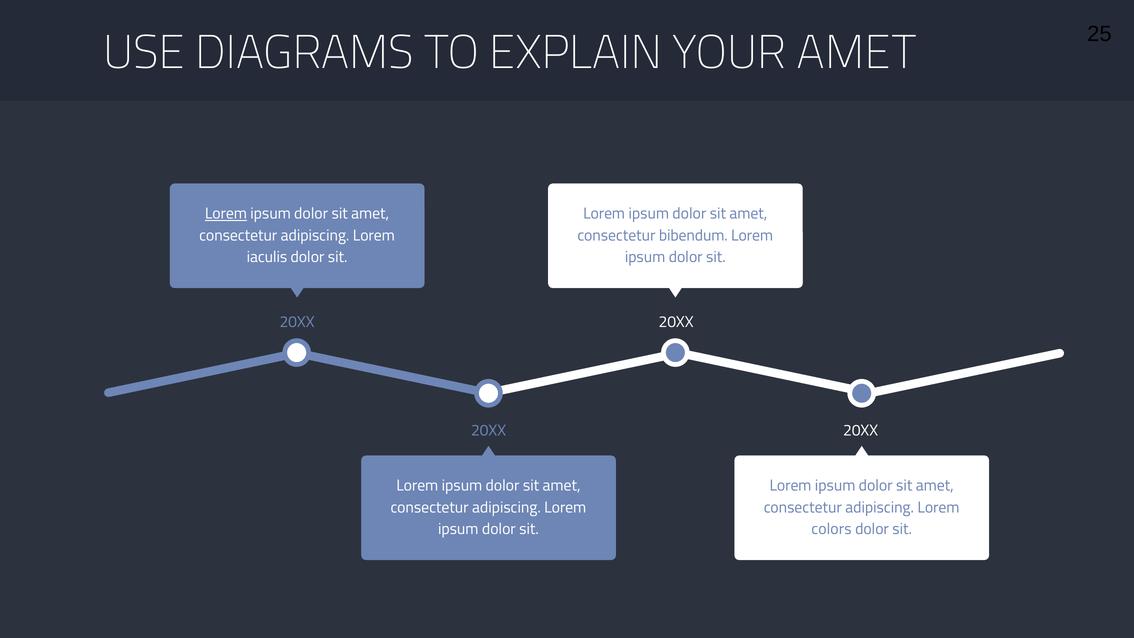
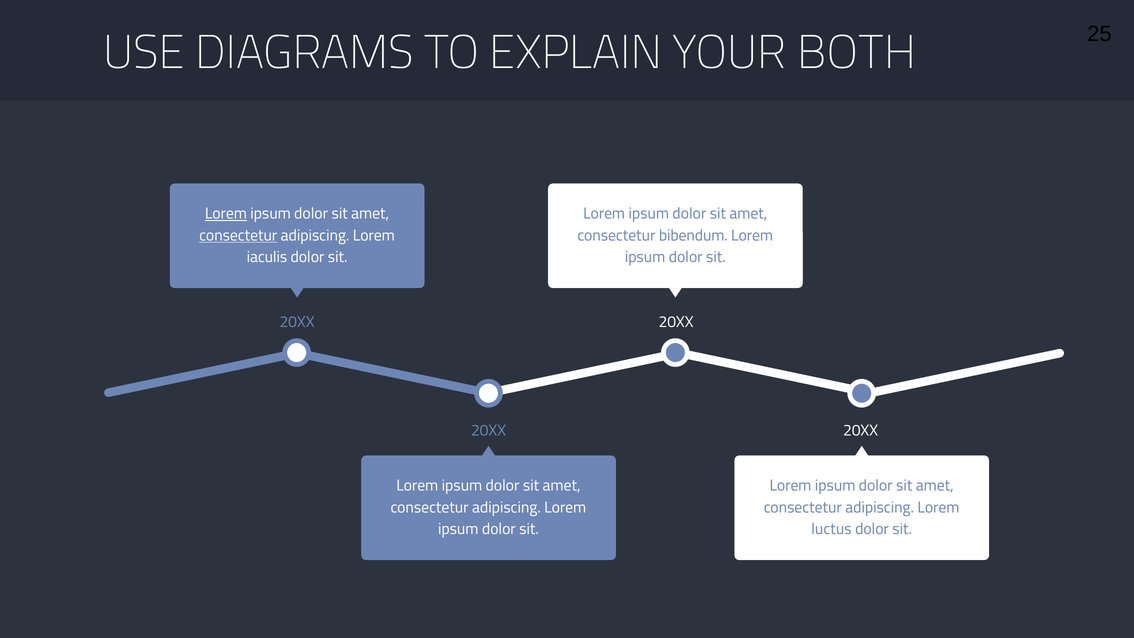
YOUR AMET: AMET -> BOTH (857, 52)
consectetur underline: none -> present (238, 235)
colors: colors -> luctus (831, 529)
